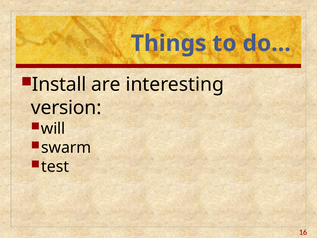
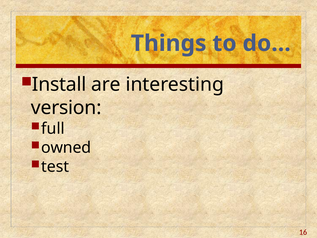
will: will -> full (53, 129)
swarm: swarm -> owned (66, 148)
